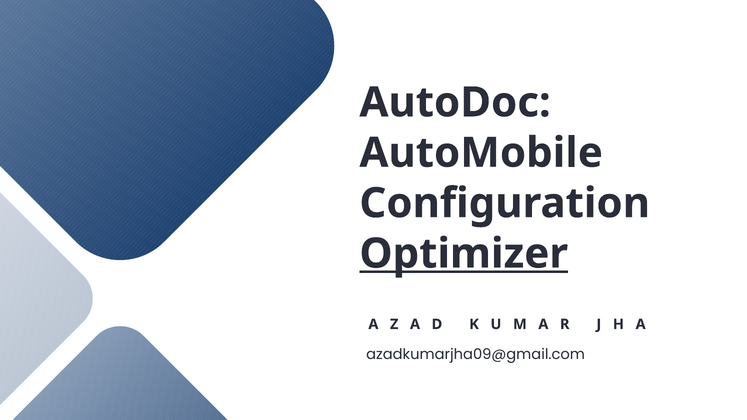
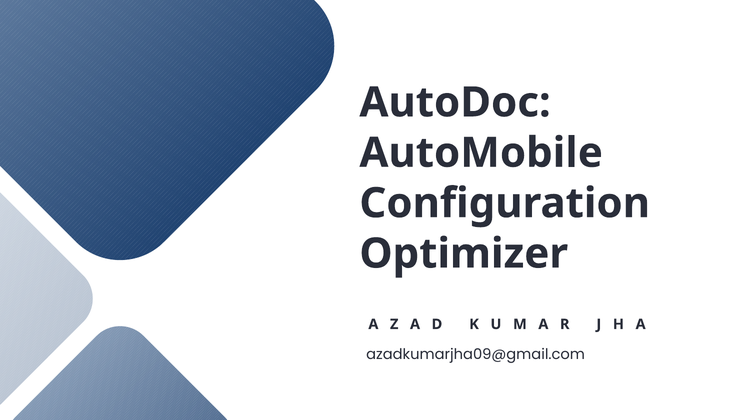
Optimizer underline: present -> none (464, 254)
